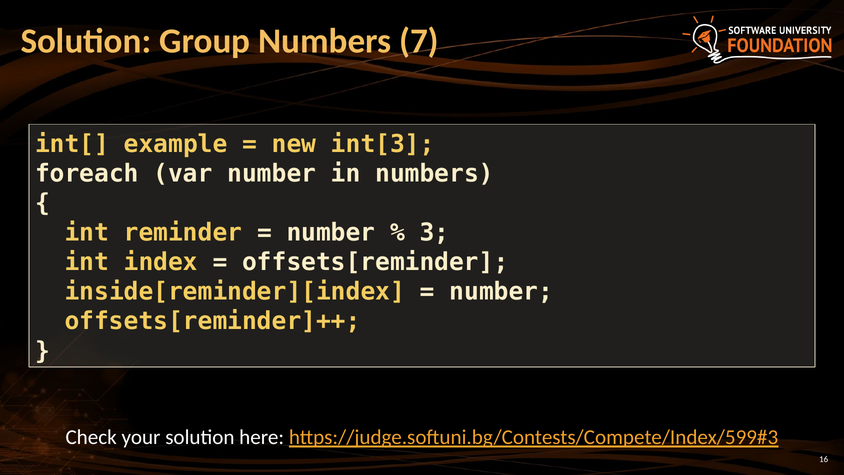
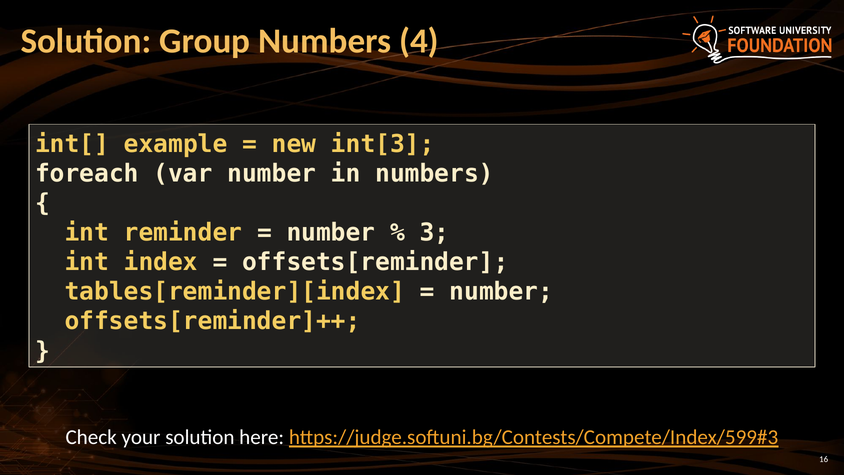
7: 7 -> 4 (419, 41)
inside[reminder][index: inside[reminder][index -> tables[reminder][index (235, 292)
